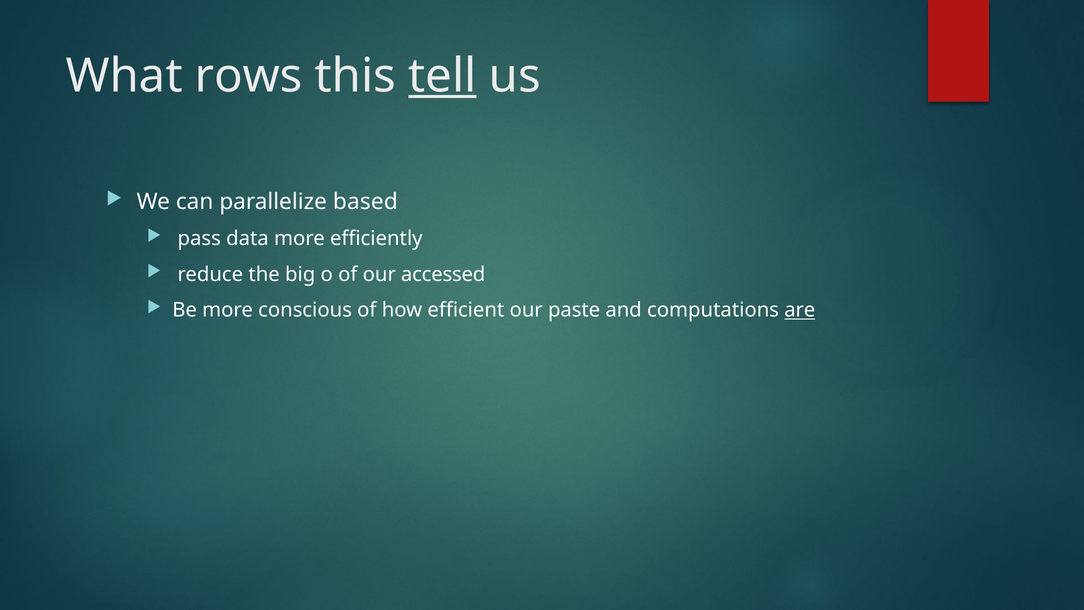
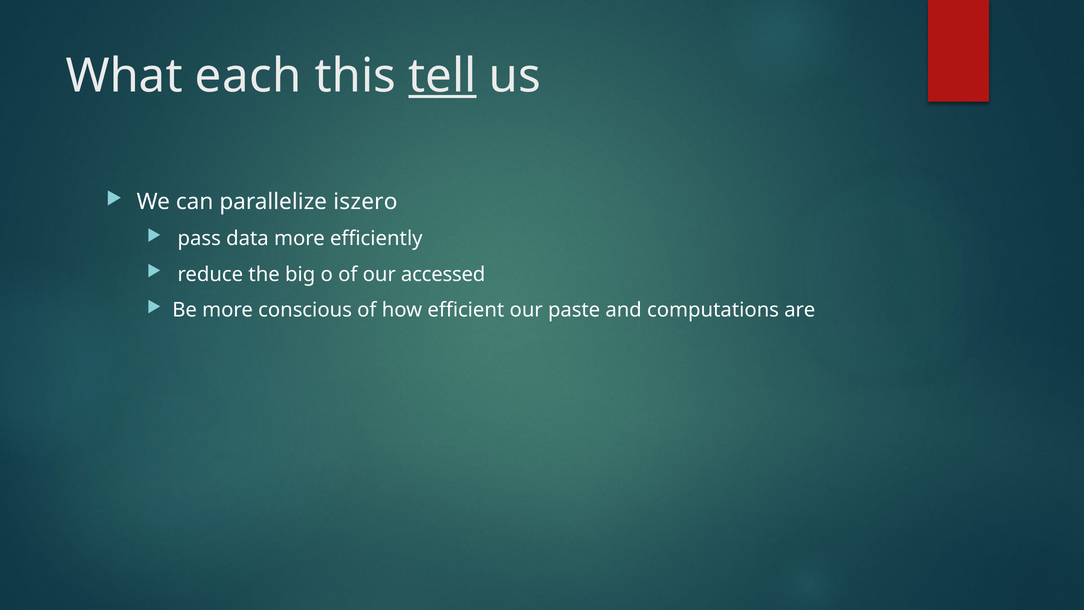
rows: rows -> each (248, 76)
based: based -> iszero (365, 202)
are underline: present -> none (800, 310)
